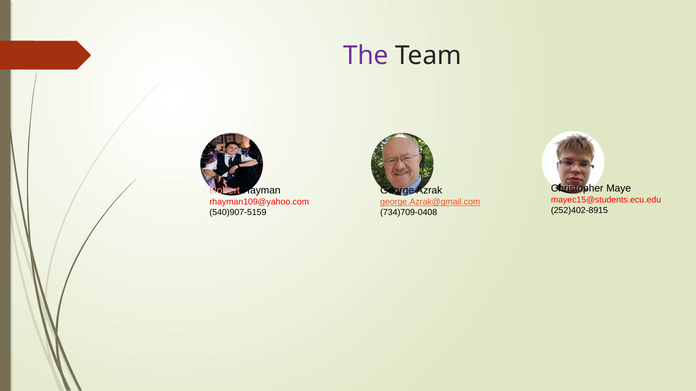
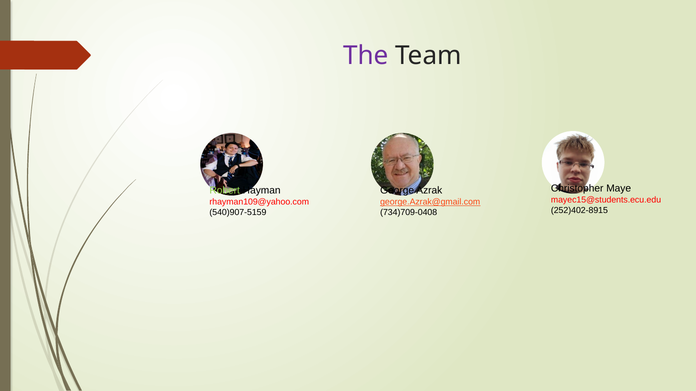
Robert colour: pink -> light green (225, 191)
